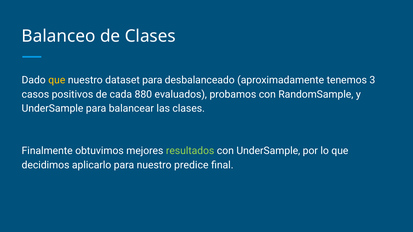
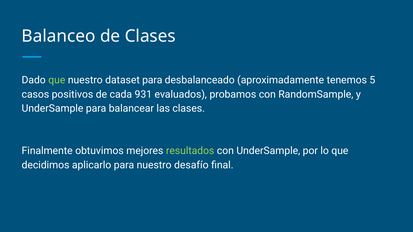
que colour: yellow -> light green (57, 80)
3: 3 -> 5 (372, 80)
880: 880 -> 931 (143, 94)
predice: predice -> desafío (191, 165)
